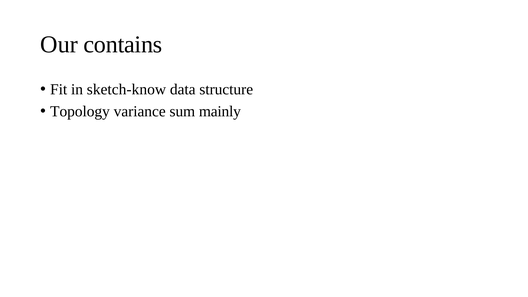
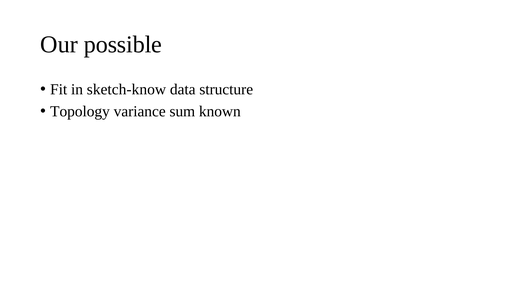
contains: contains -> possible (123, 44)
mainly: mainly -> known (220, 111)
